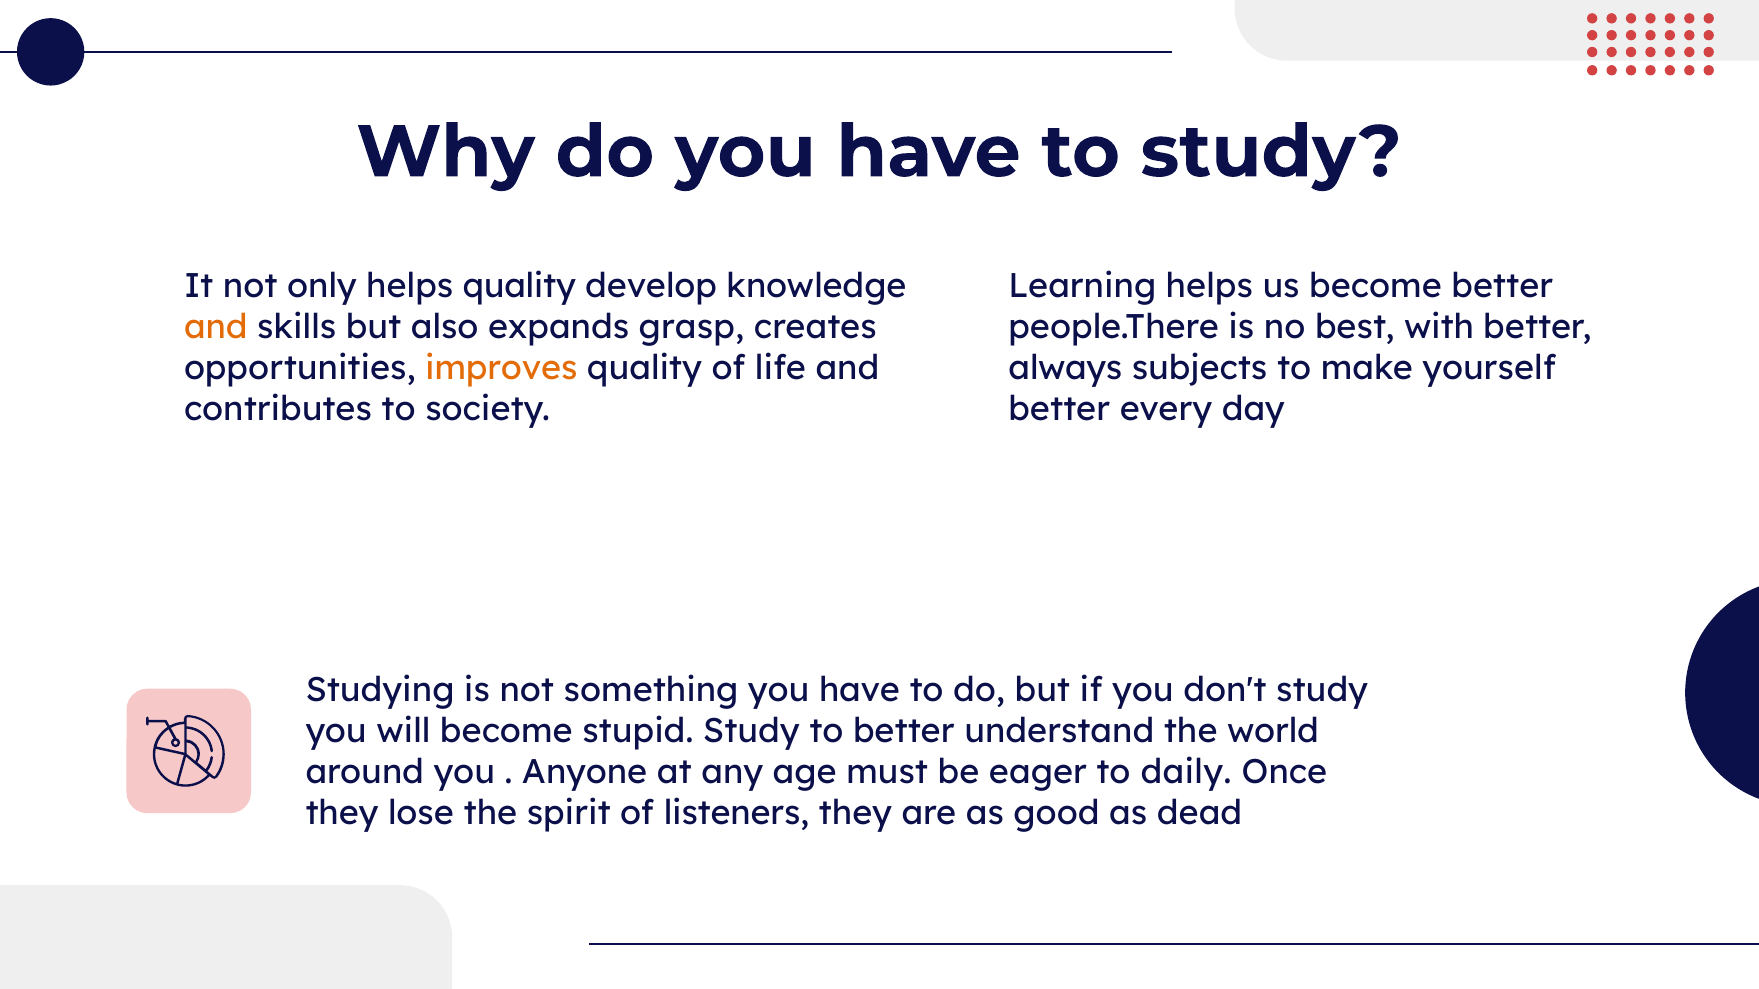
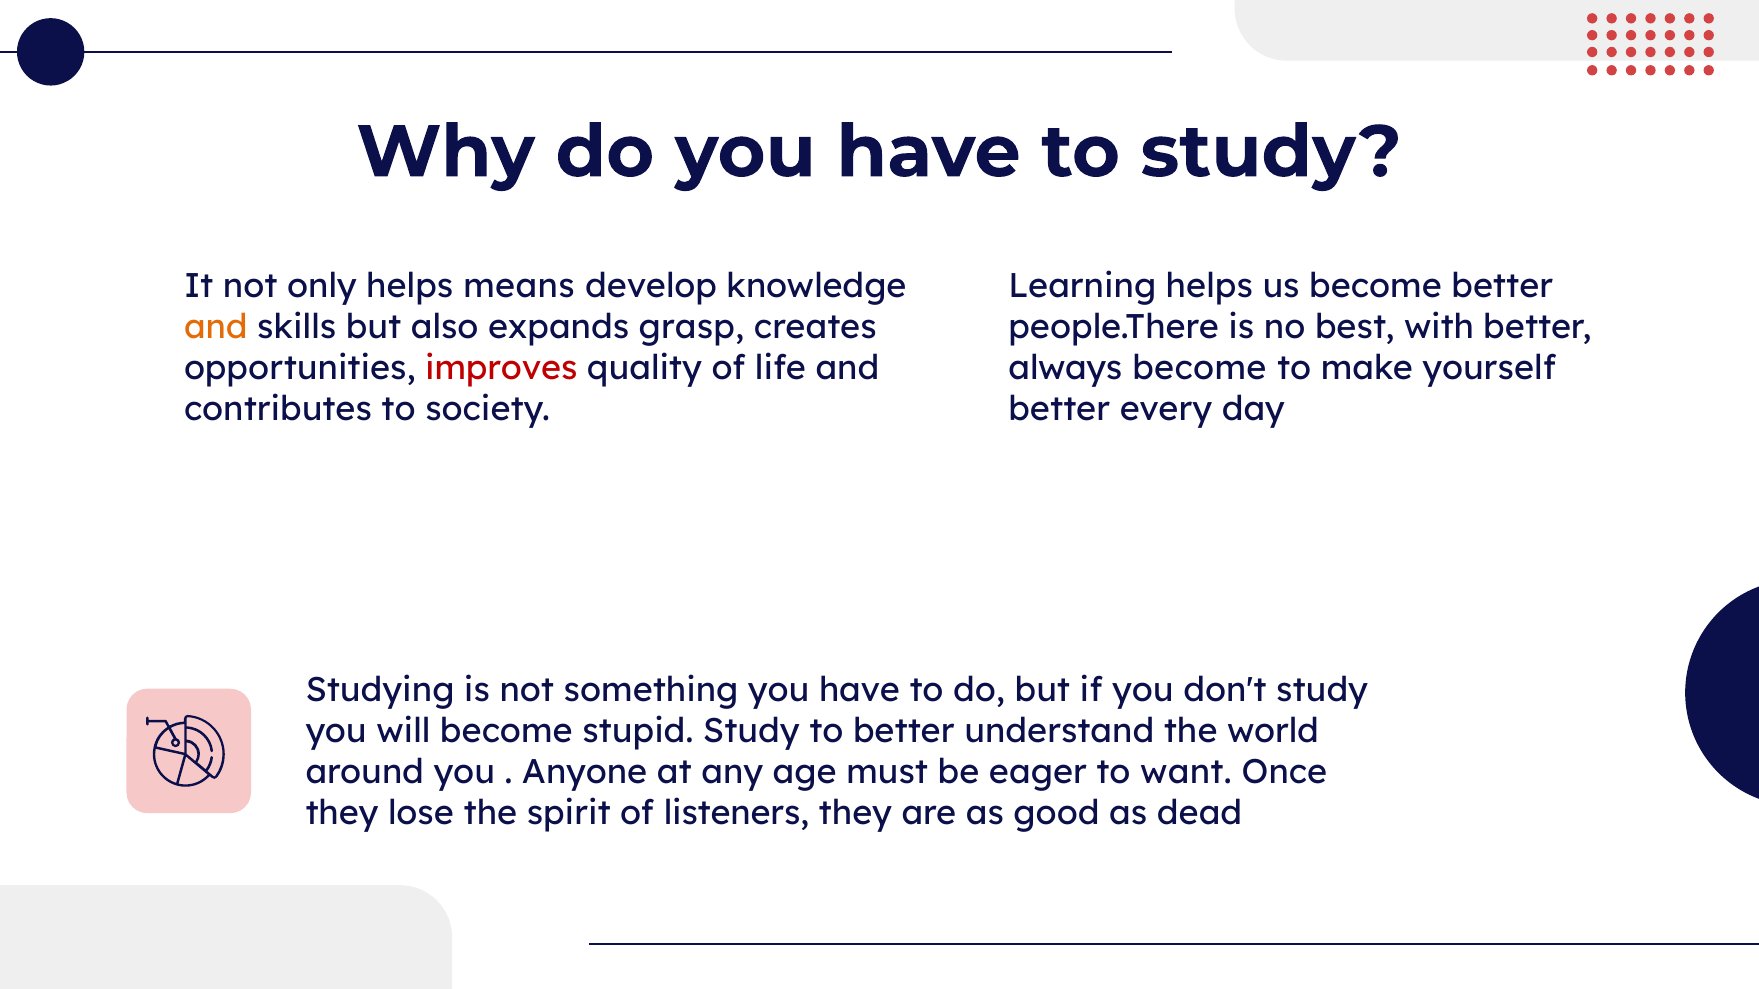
helps quality: quality -> means (519, 286)
improves colour: orange -> red (501, 368)
always subjects: subjects -> become (1199, 368)
daily: daily -> want (1186, 773)
